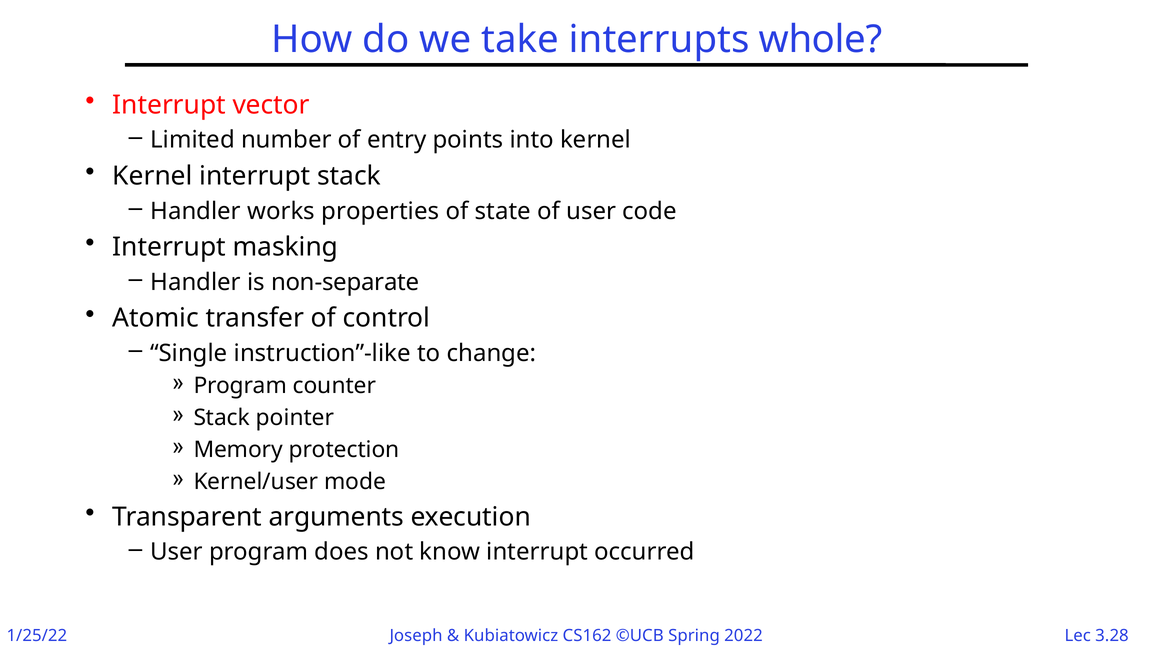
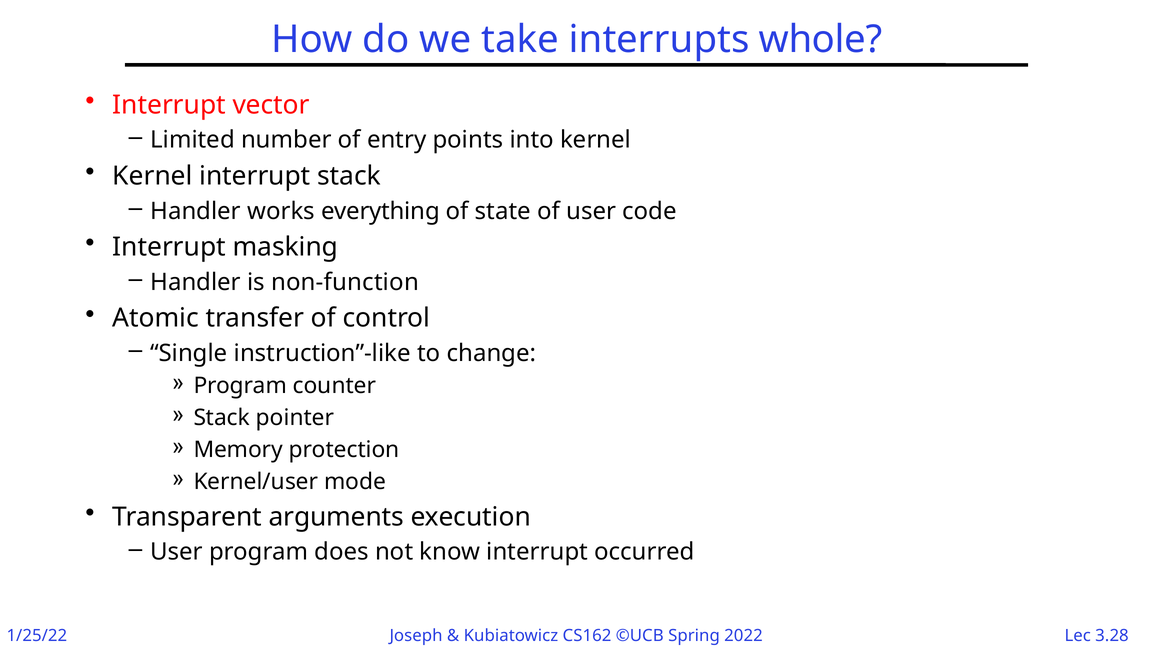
properties: properties -> everything (380, 211)
non-separate: non-separate -> non-function (345, 282)
